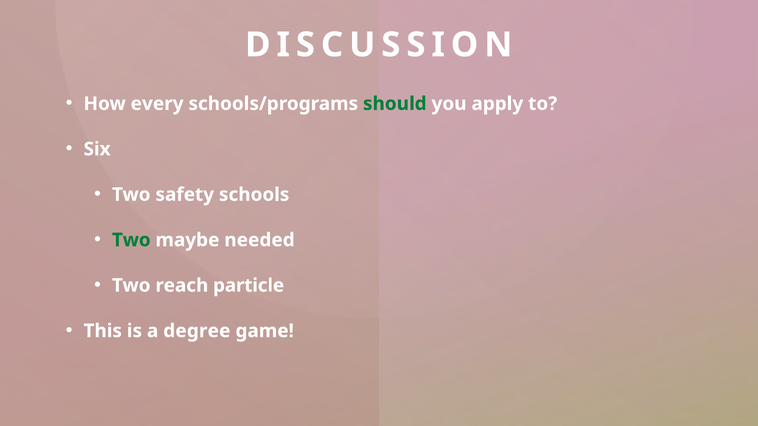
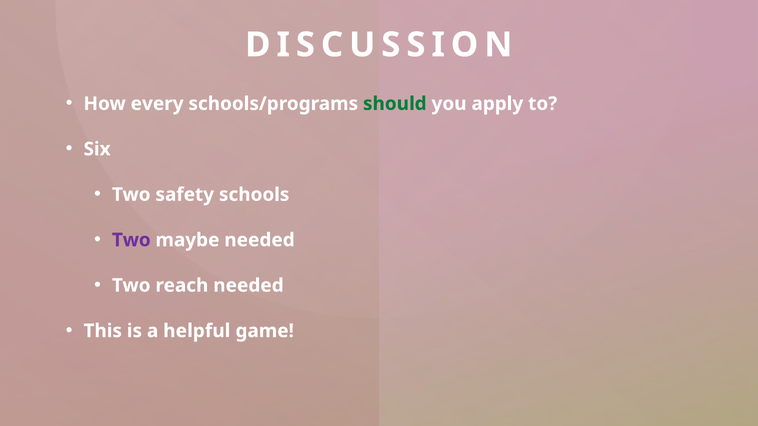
Two colour: green -> purple (131, 240)
reach particle: particle -> needed (248, 286)
degree: degree -> helpful (197, 331)
